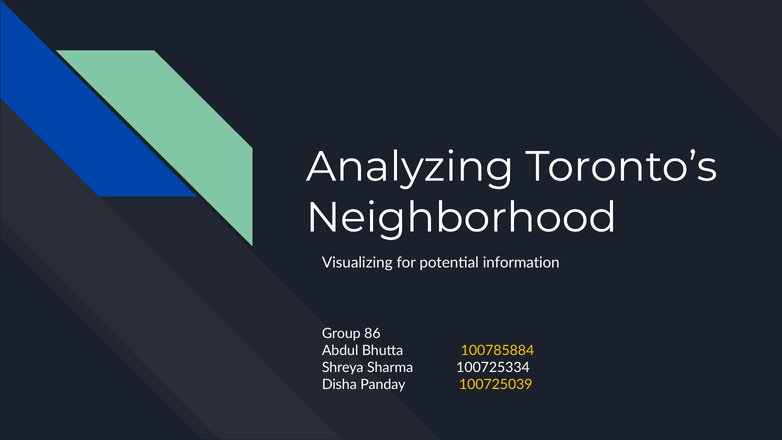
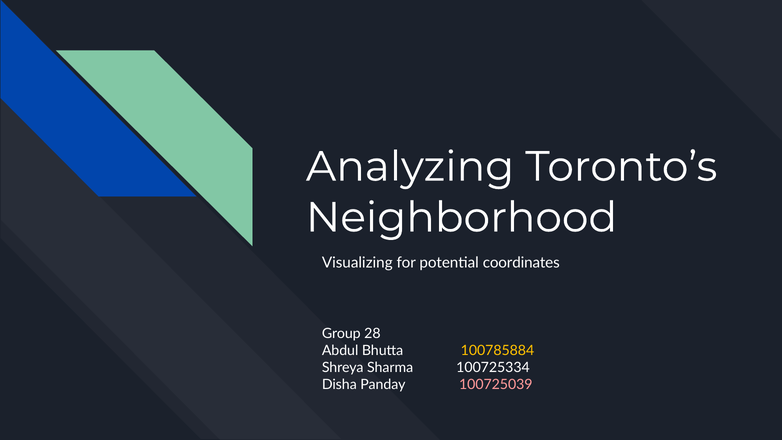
information: information -> coordinates (521, 263)
86: 86 -> 28 (372, 334)
100725039 colour: yellow -> pink (496, 384)
